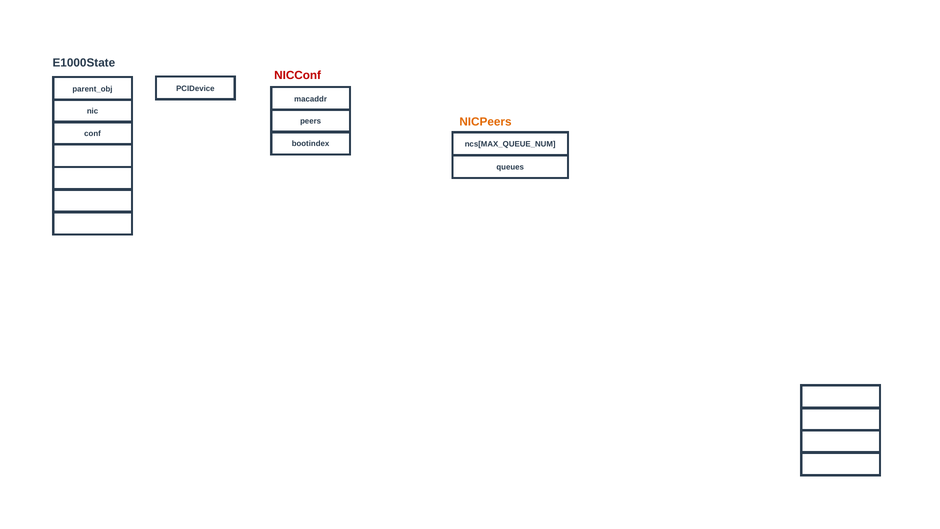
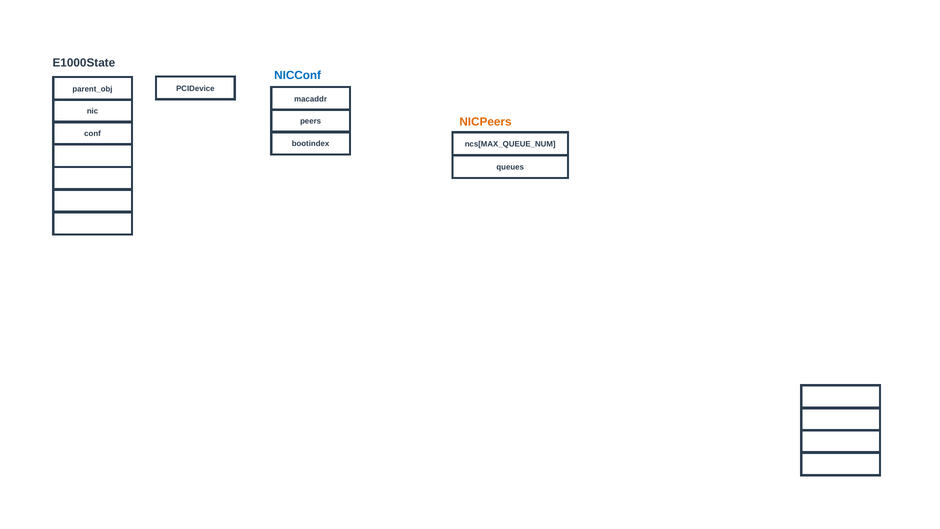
NICConf colour: red -> blue (298, 75)
